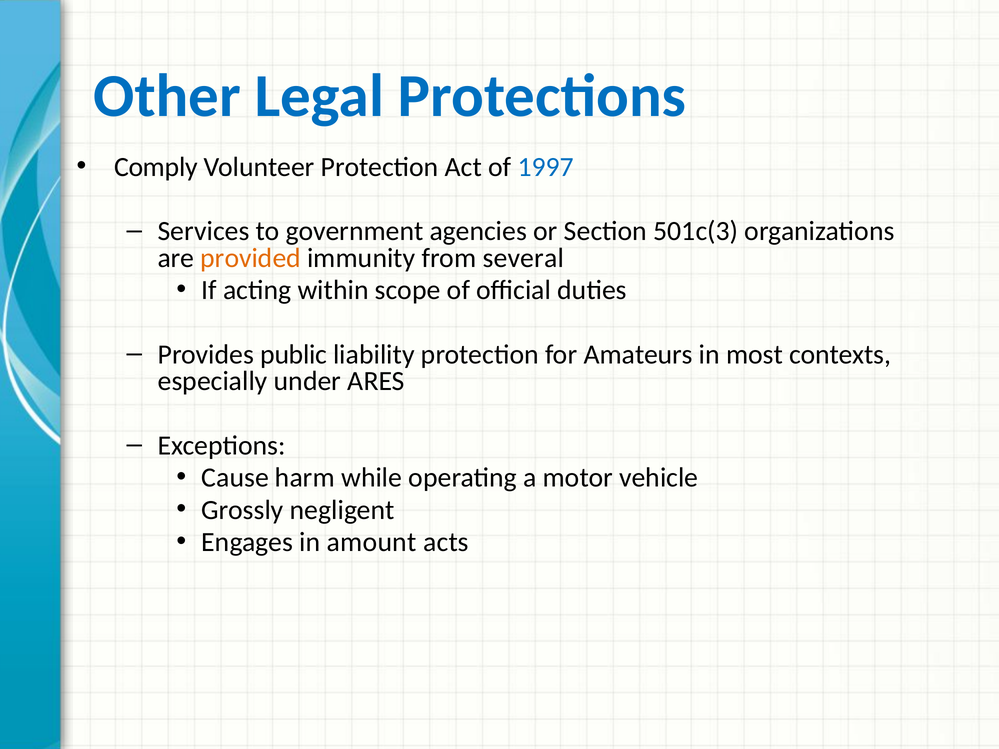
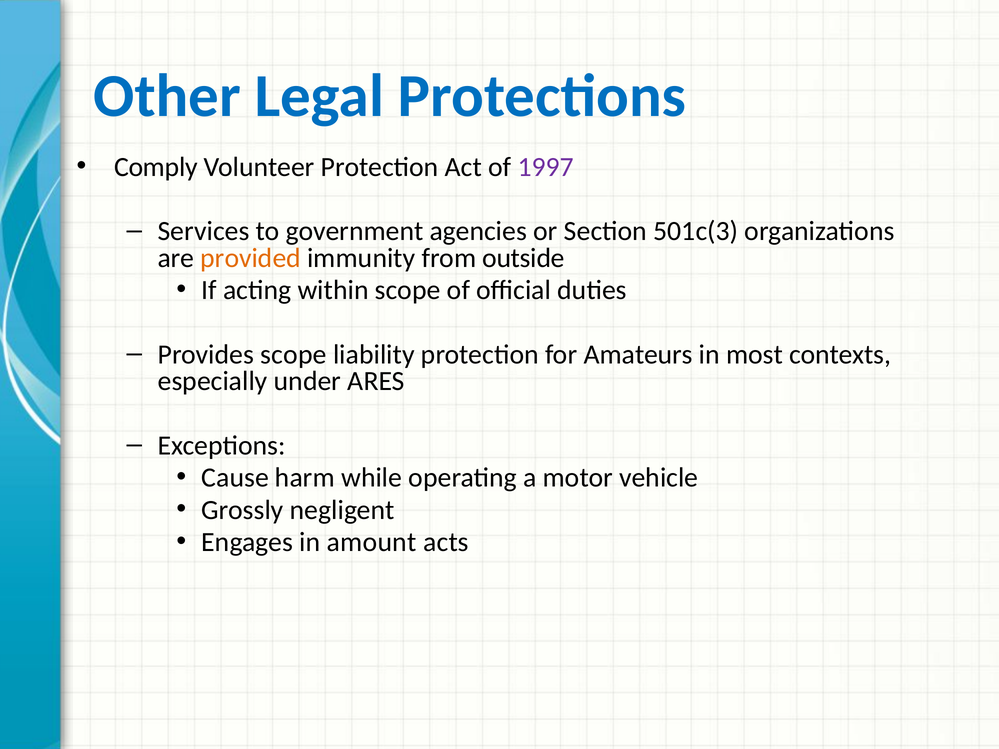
1997 colour: blue -> purple (546, 167)
several: several -> outside (523, 258)
Provides public: public -> scope (293, 355)
